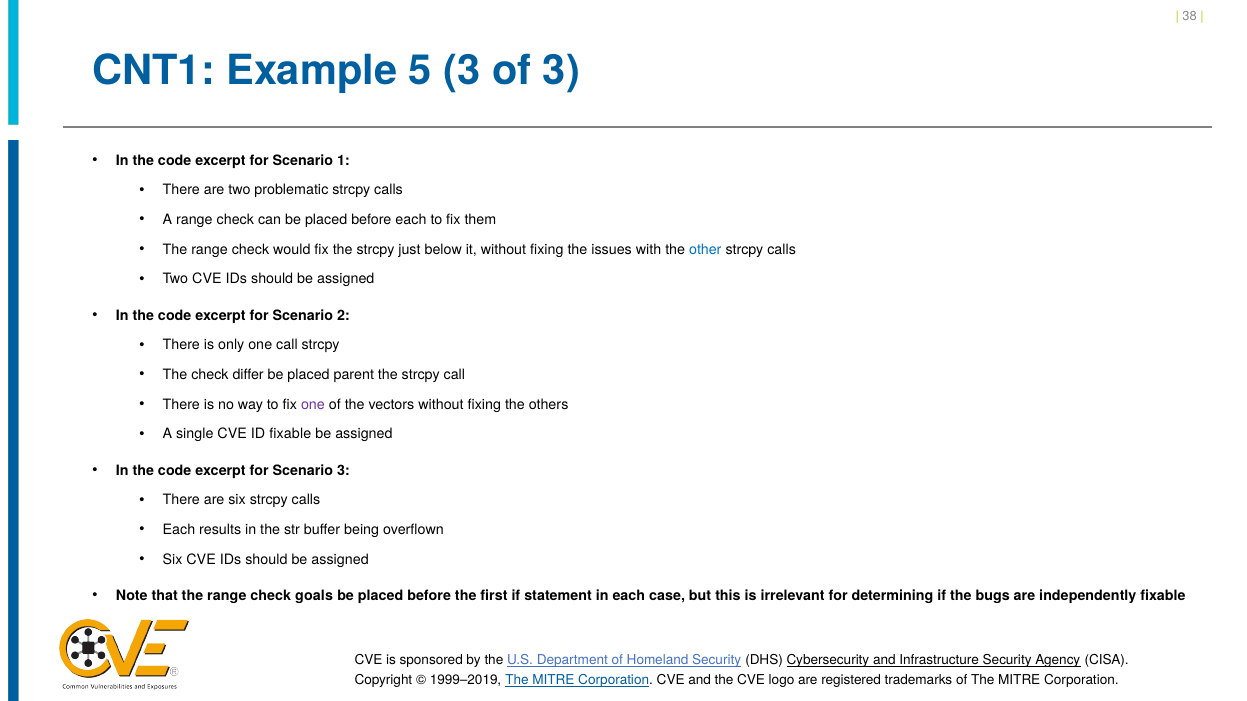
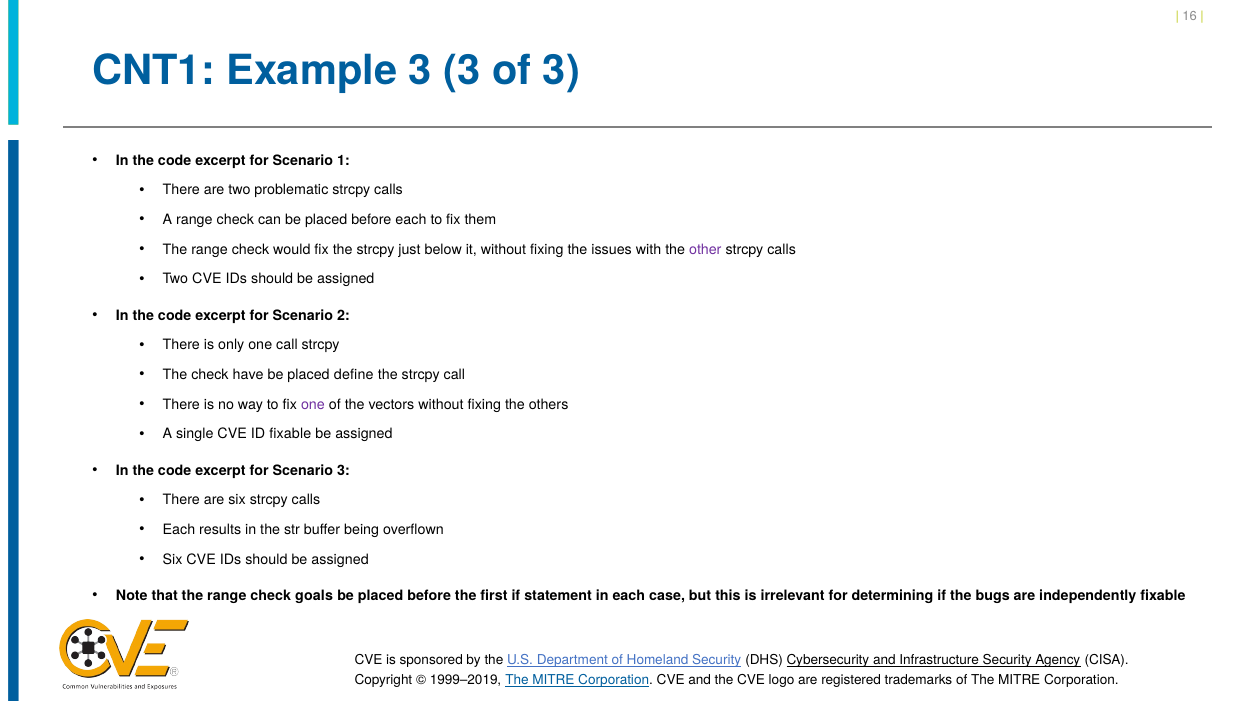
38: 38 -> 16 (1190, 17)
Example 5: 5 -> 3 (420, 71)
other colour: blue -> purple (705, 250)
differ: differ -> have (248, 375)
parent: parent -> define (354, 375)
